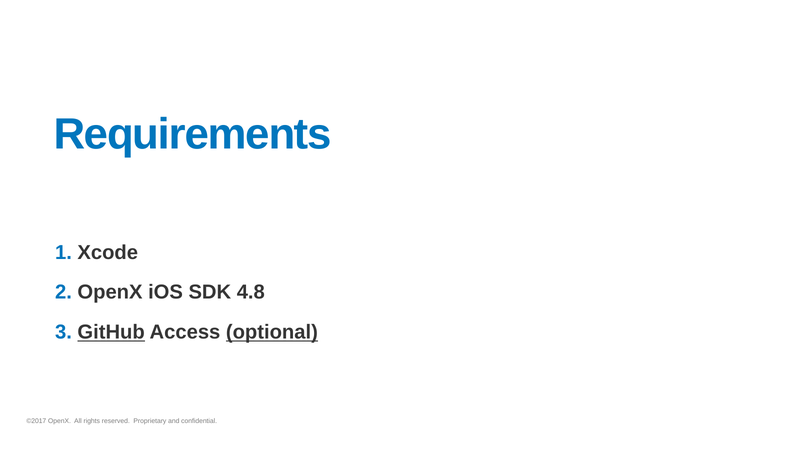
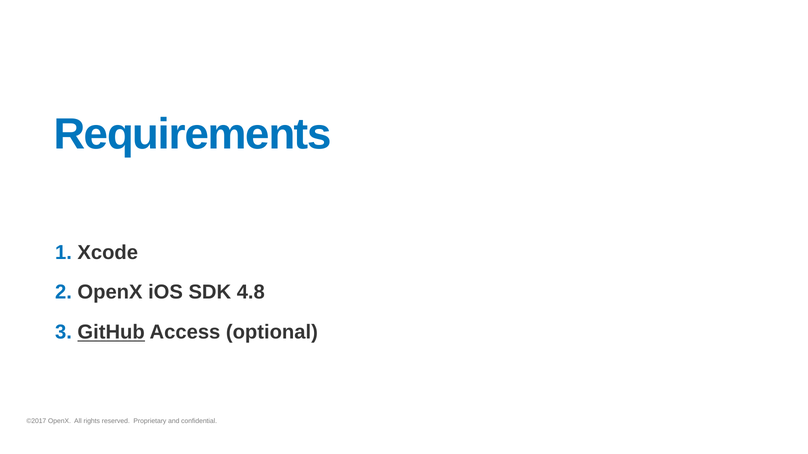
optional underline: present -> none (272, 333)
